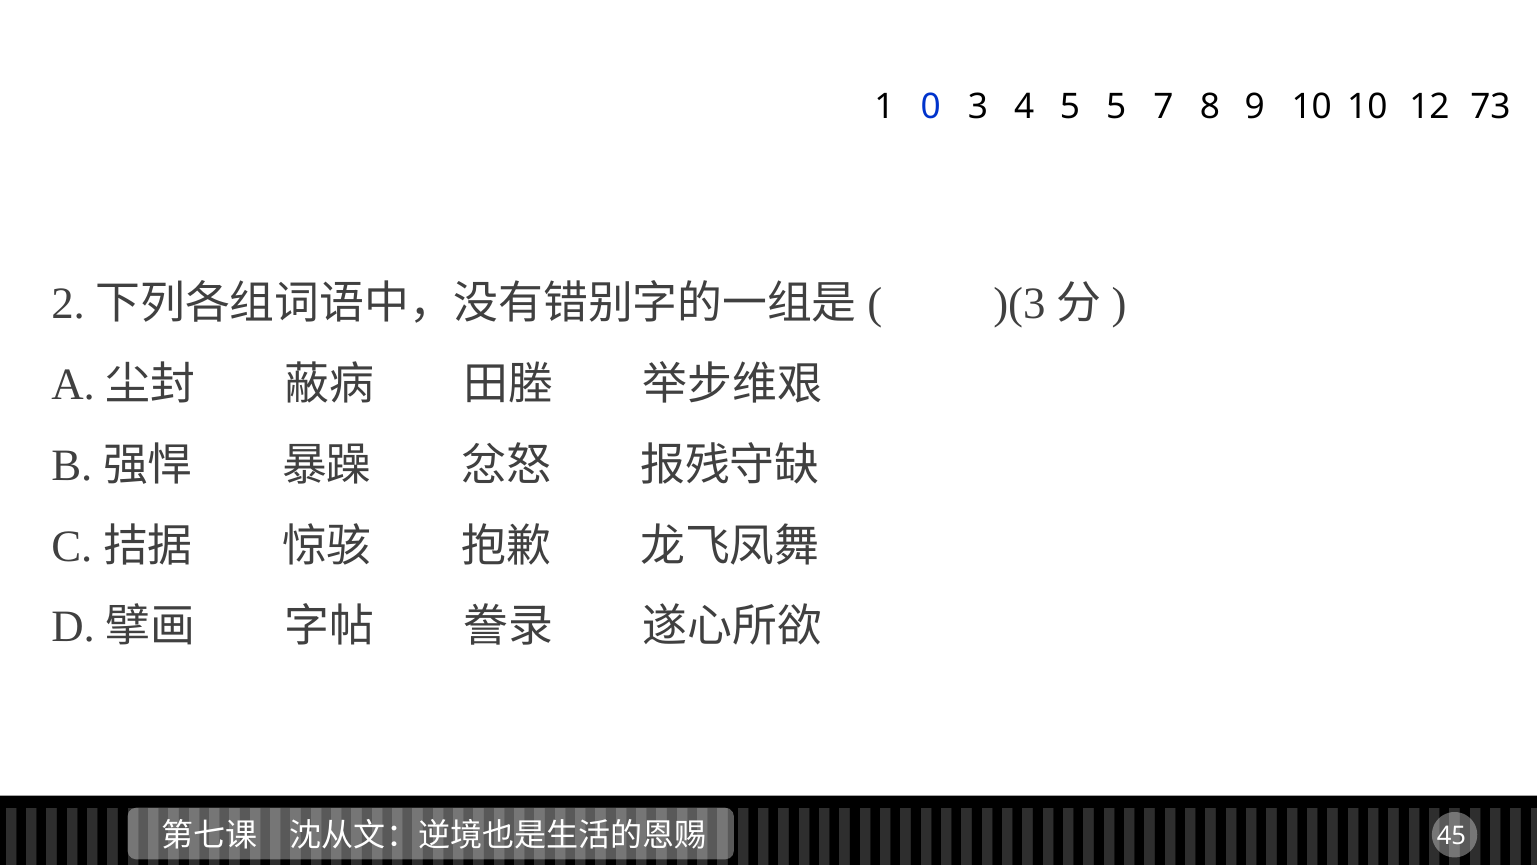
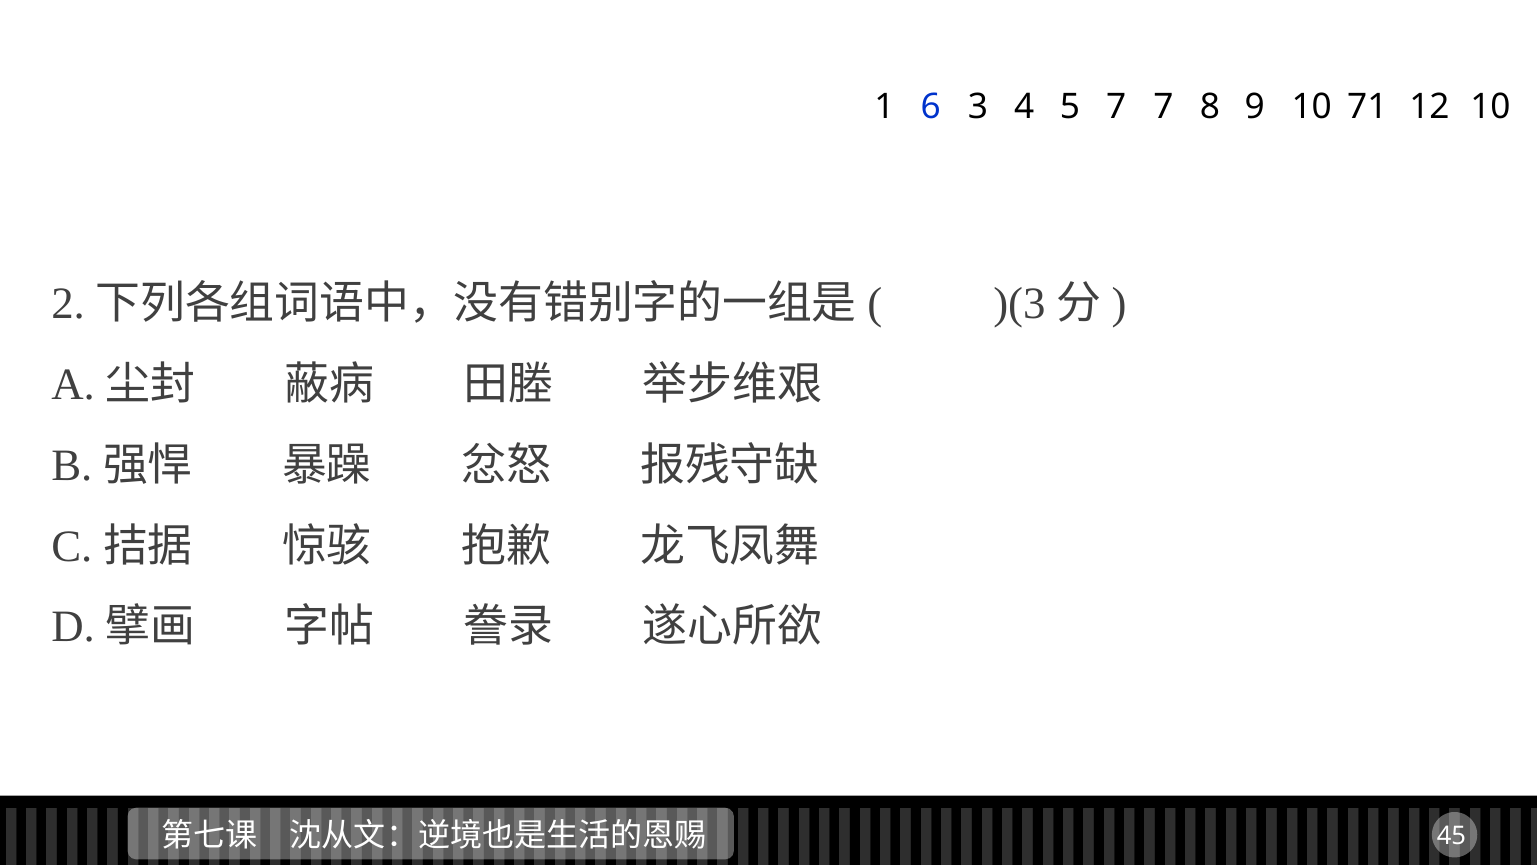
0: 0 -> 6 (931, 106)
5 5: 5 -> 7 (1116, 106)
10 10: 10 -> 71 (1367, 106)
12 73: 73 -> 10 (1490, 106)
